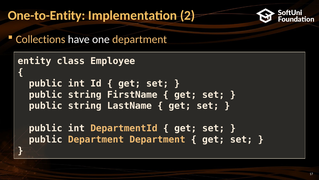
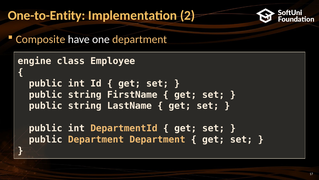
Collections: Collections -> Composite (41, 39)
entity: entity -> engine (34, 61)
